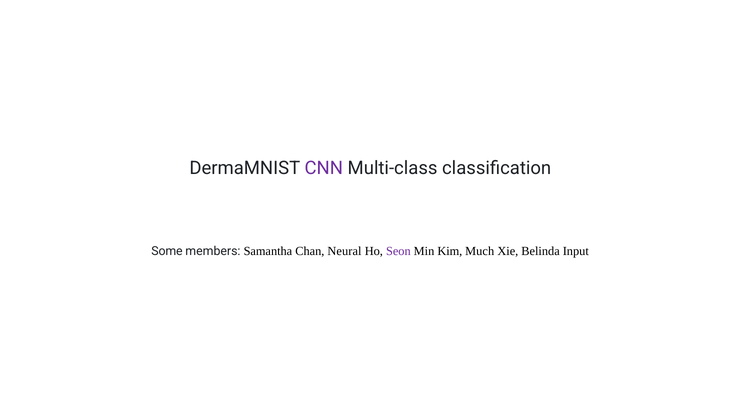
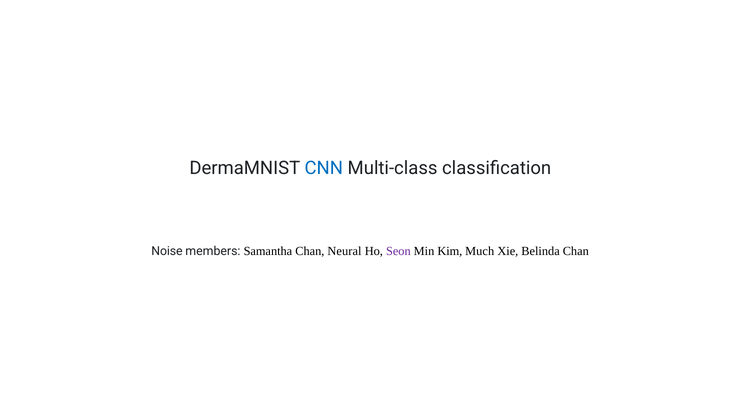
CNN colour: purple -> blue (324, 168)
Some: Some -> Noise (167, 251)
Belinda Input: Input -> Chan (576, 251)
